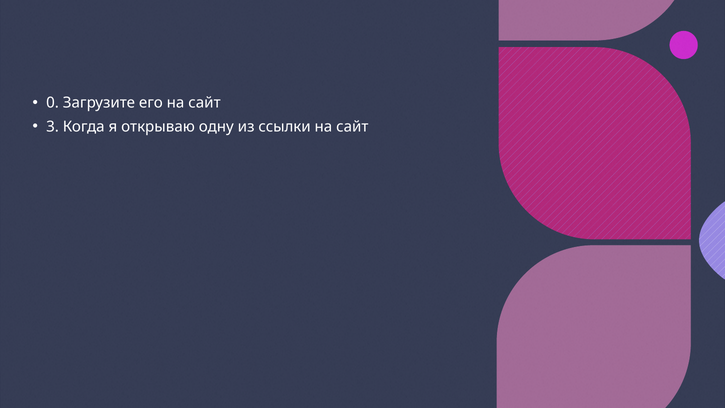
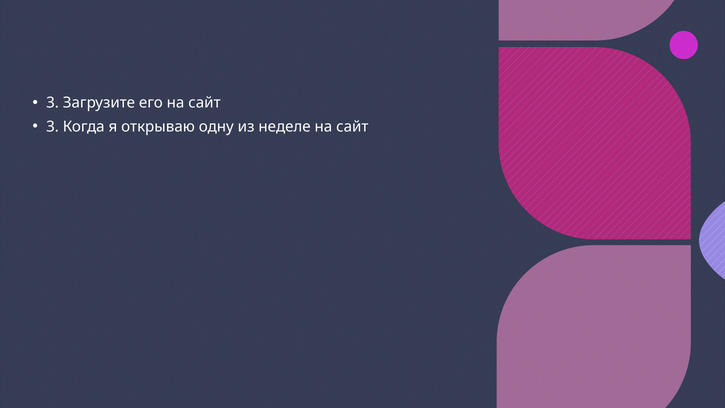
0: 0 -> 3 (53, 103)
ссылки: ссылки -> неделе (285, 126)
